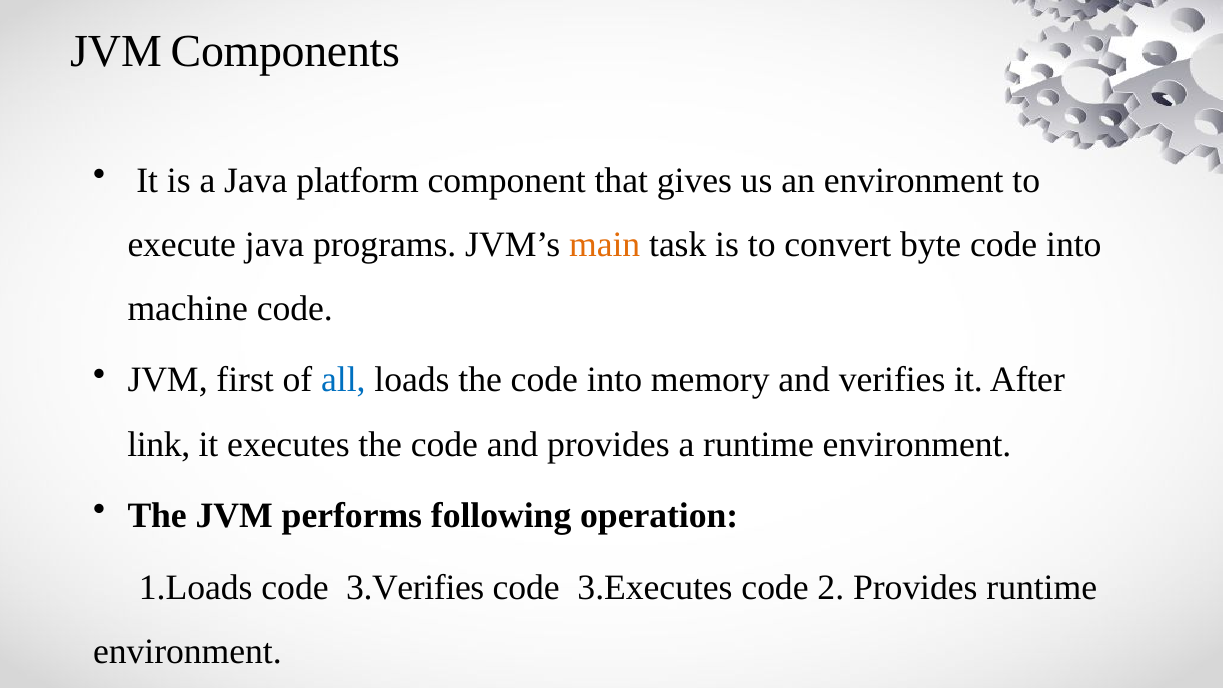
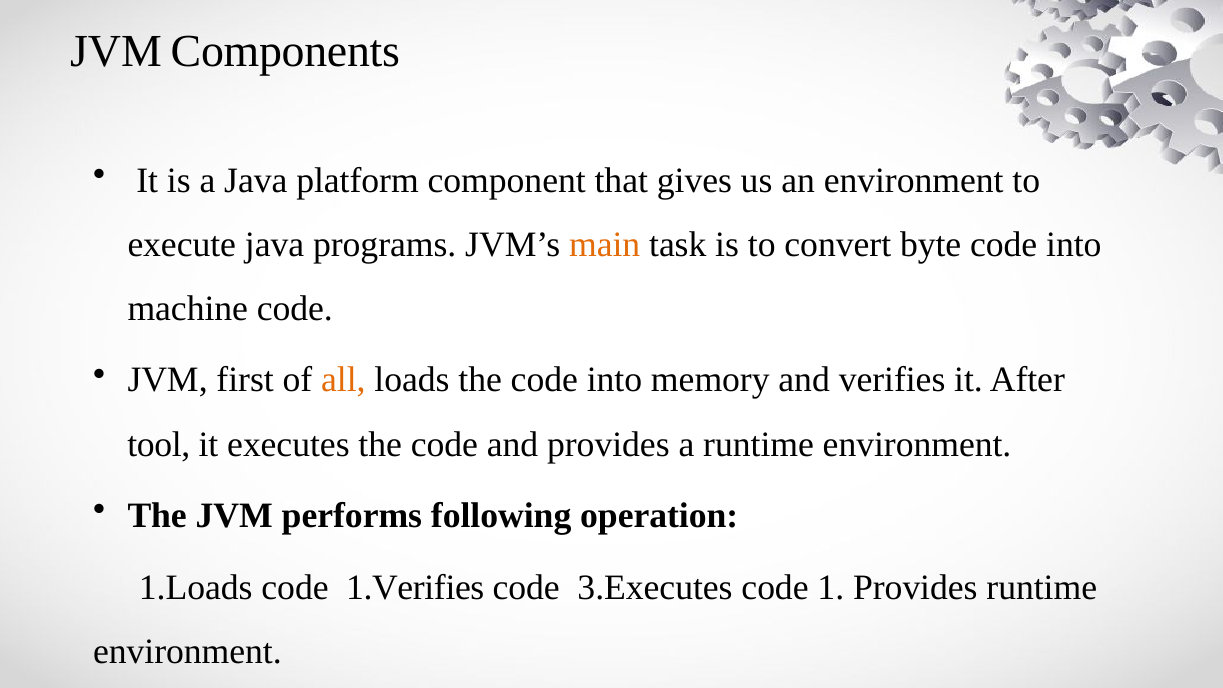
all colour: blue -> orange (343, 380)
link: link -> tool (159, 444)
3.Verifies: 3.Verifies -> 1.Verifies (415, 587)
2: 2 -> 1 (831, 587)
